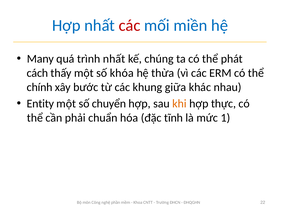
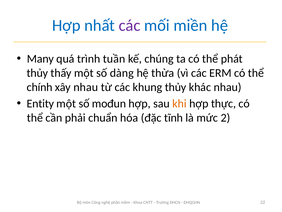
các colour: red -> purple (130, 25)
trình nhất: nhất -> tuần (114, 59)
cách: cách -> thủy (37, 73)
khóa: khóa -> dàng (122, 73)
xây bước: bước -> nhau (86, 87)
khung giữa: giữa -> thủy (176, 87)
chuyển: chuyển -> mođun (109, 103)
1: 1 -> 2 (225, 118)
